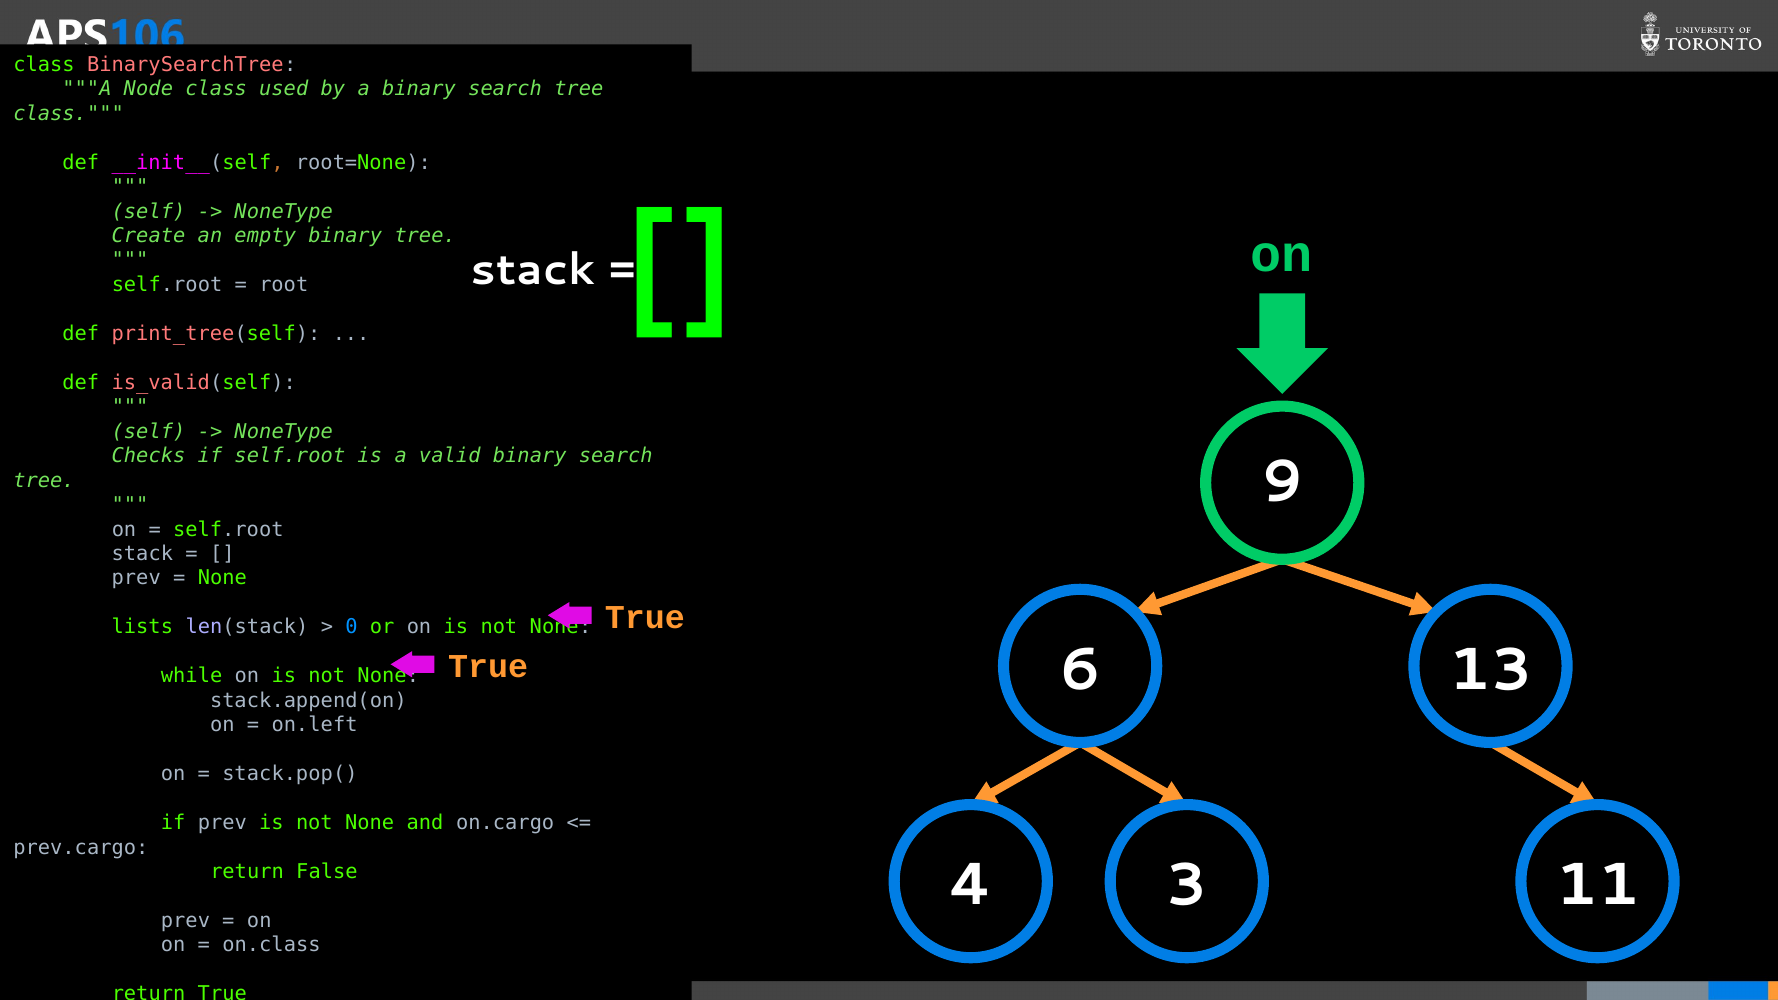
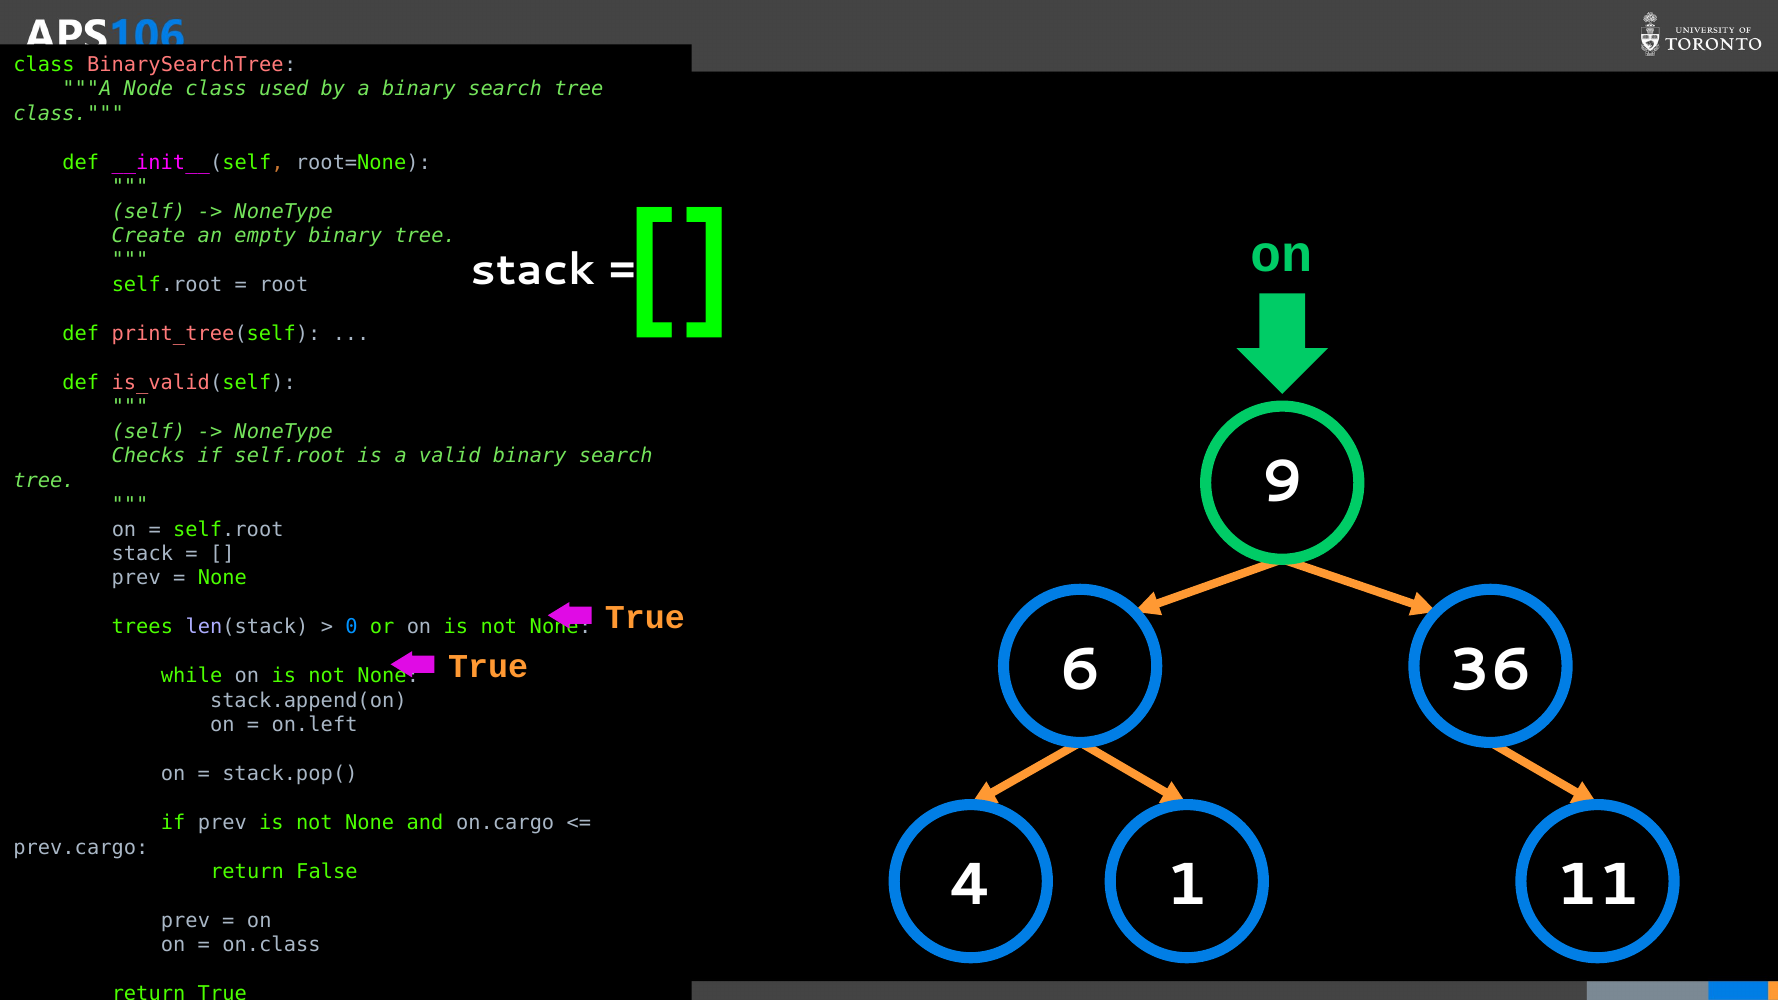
lists: lists -> trees (142, 627)
13: 13 -> 36 (1491, 670)
3: 3 -> 1 (1187, 885)
